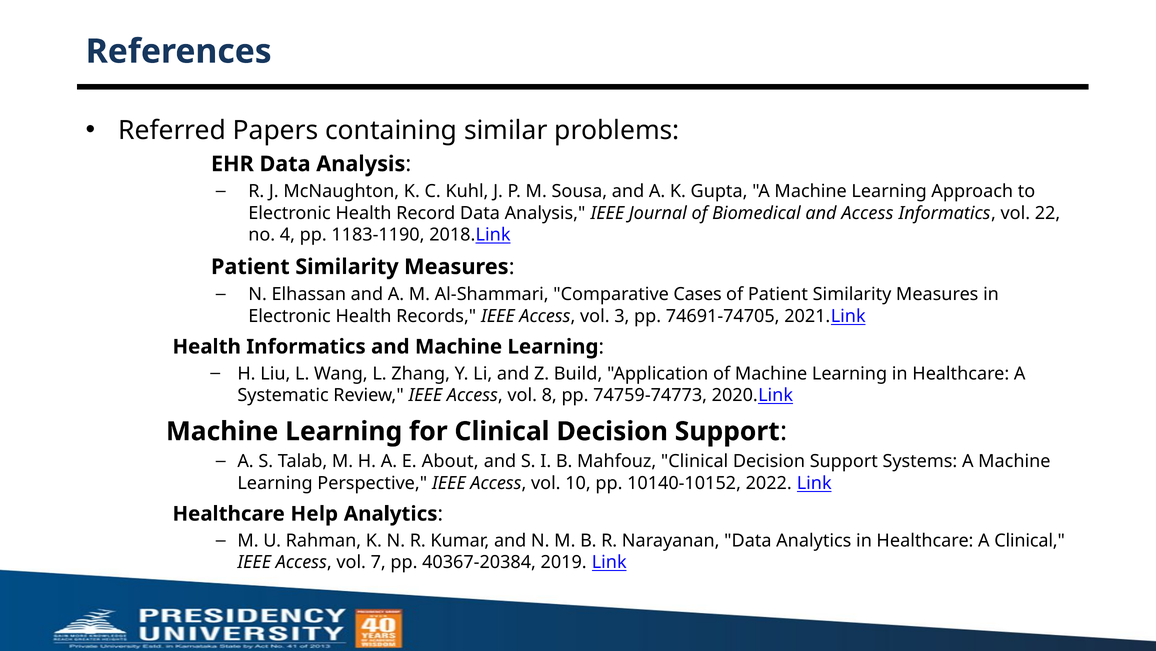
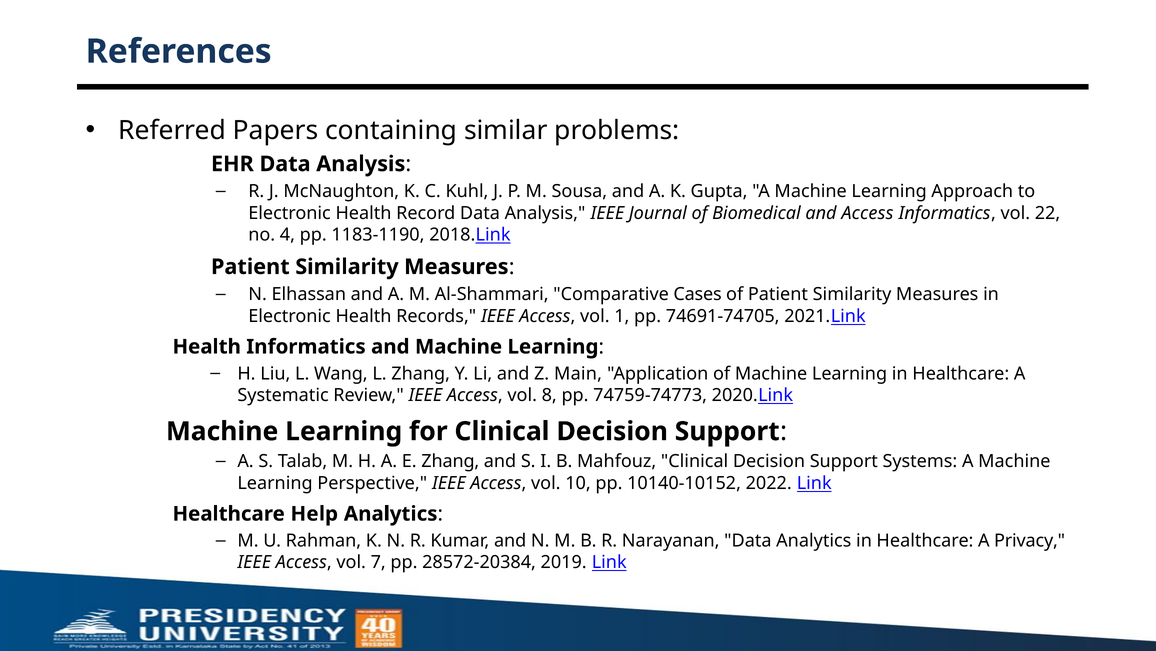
3: 3 -> 1 (622, 316)
Build: Build -> Main (578, 373)
E About: About -> Zhang (450, 461)
A Clinical: Clinical -> Privacy (1030, 540)
40367-20384: 40367-20384 -> 28572-20384 (479, 562)
